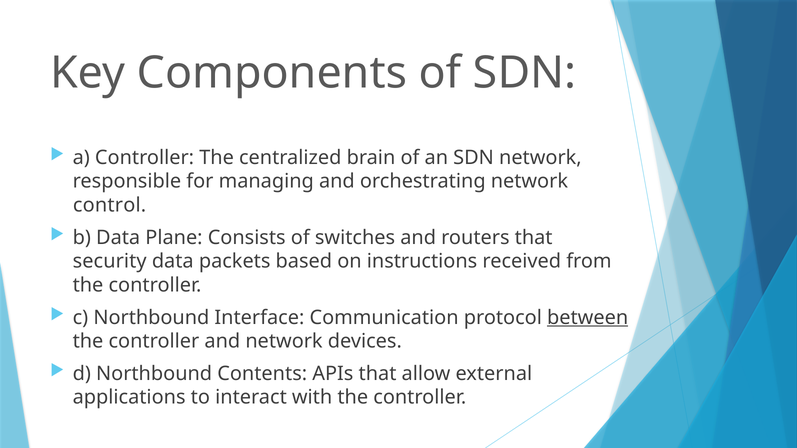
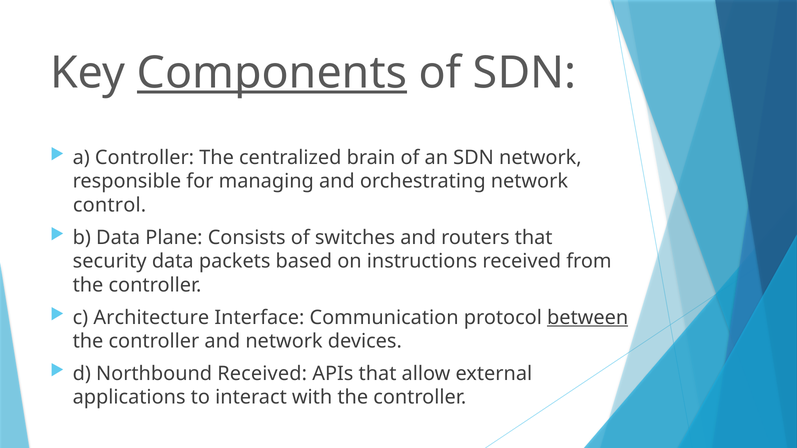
Components underline: none -> present (272, 73)
c Northbound: Northbound -> Architecture (151, 318)
Northbound Contents: Contents -> Received (262, 374)
